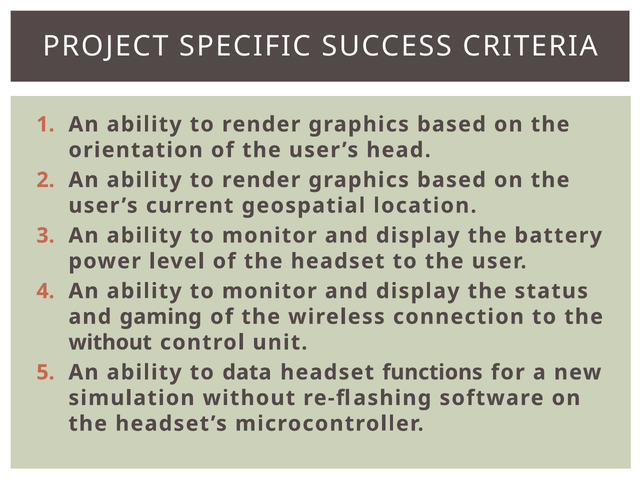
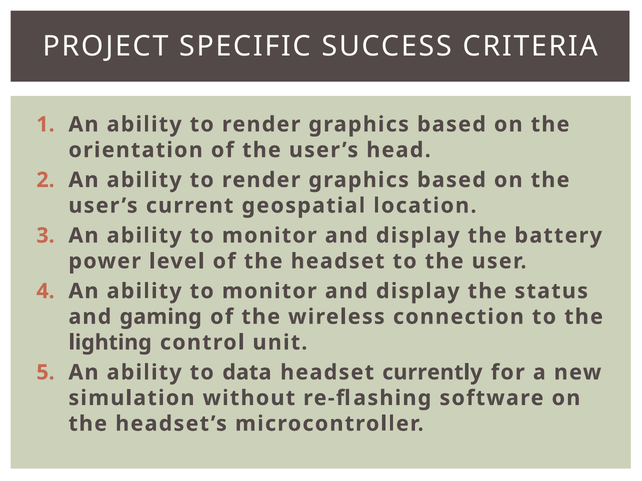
without: without -> lighting (110, 343)
functions: functions -> currently (432, 373)
